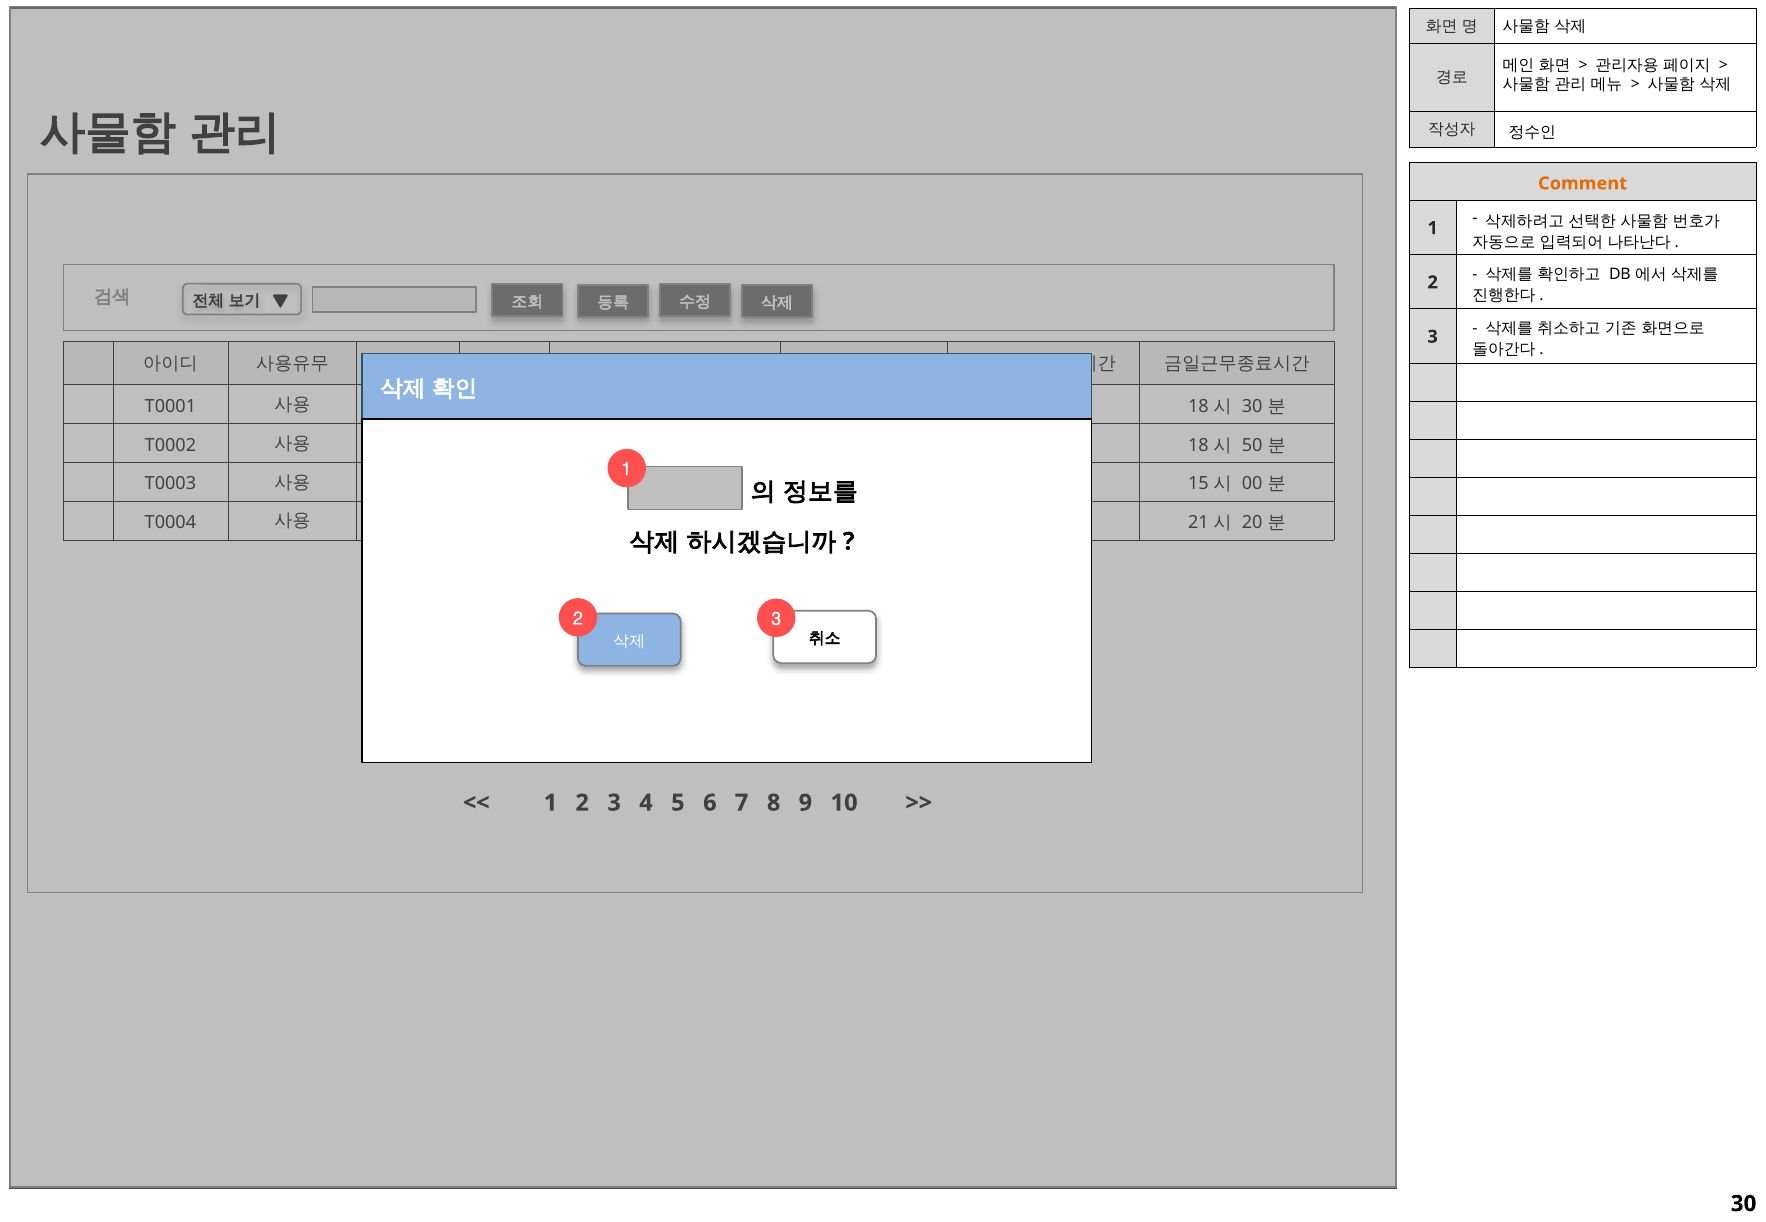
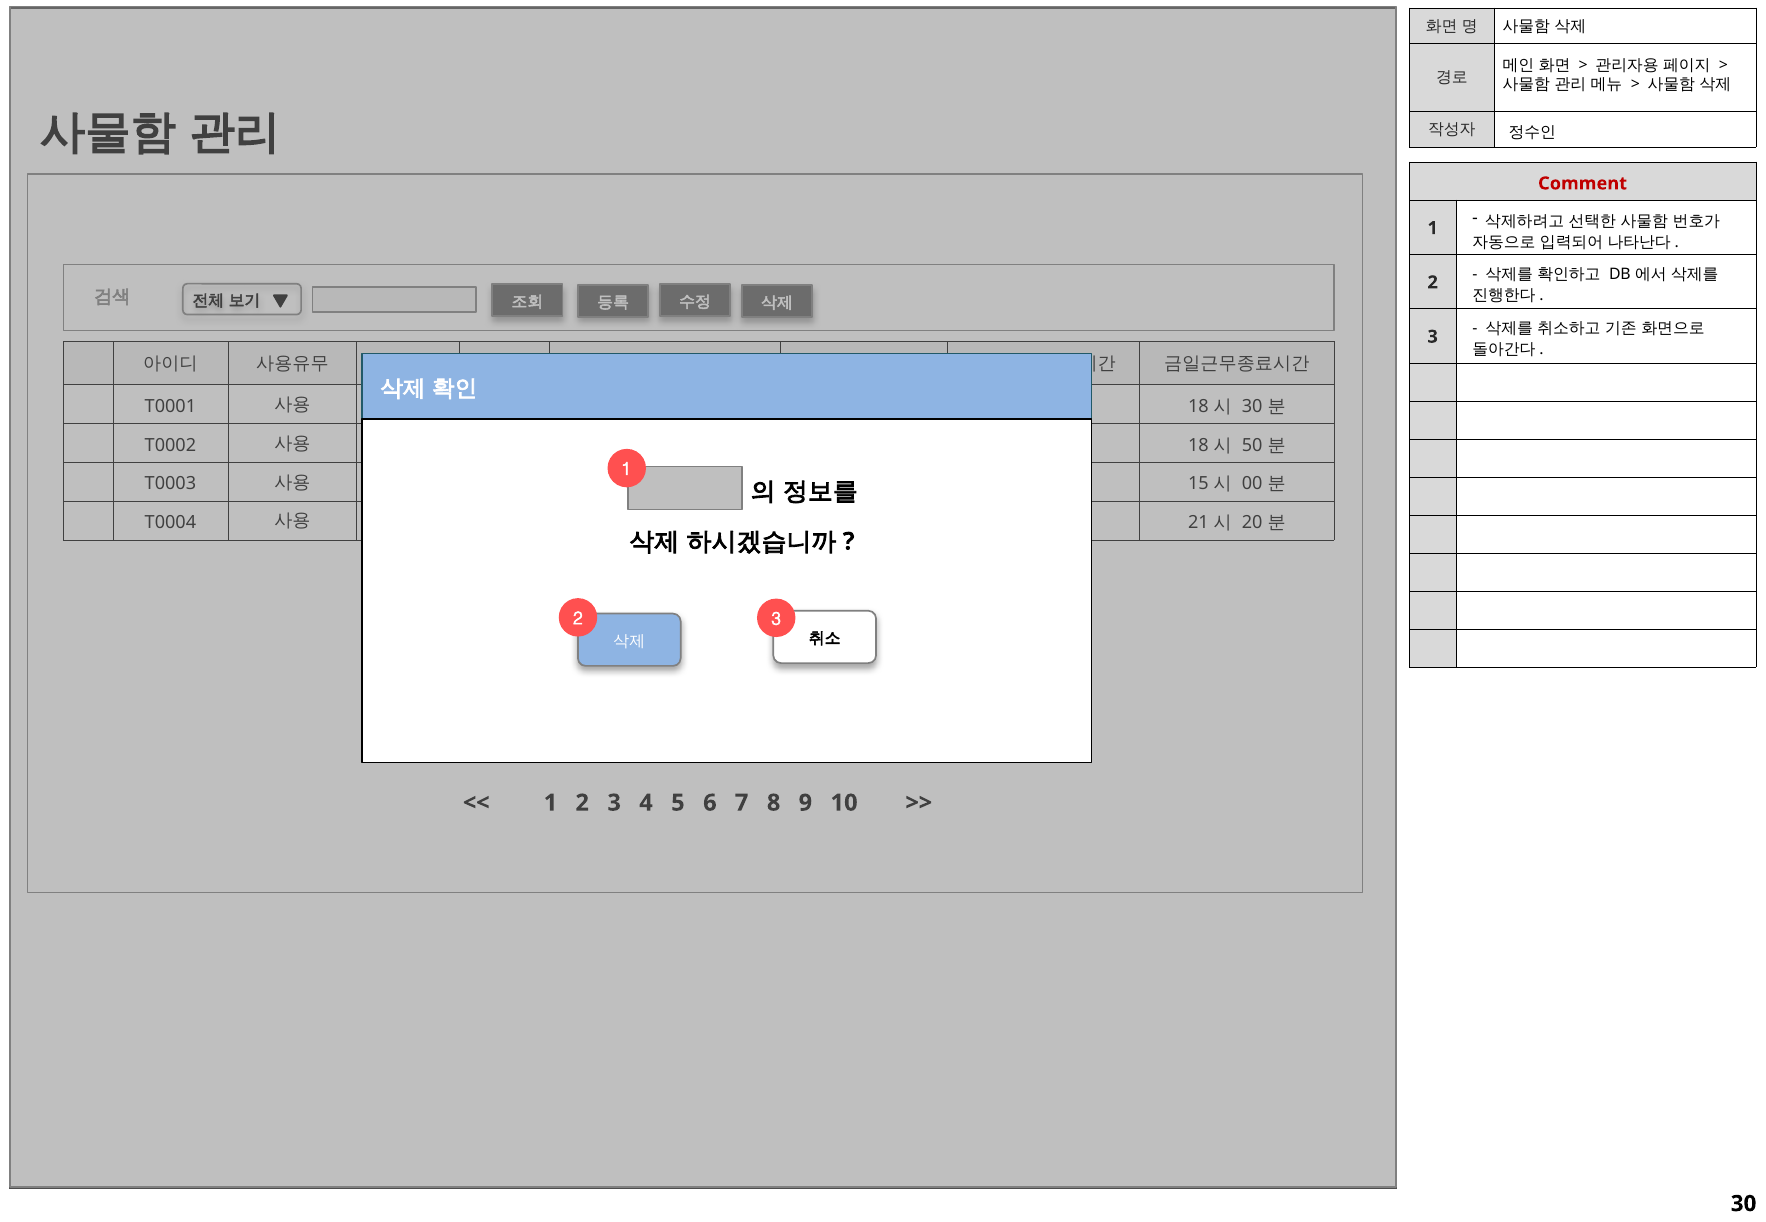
Comment colour: orange -> red (1583, 184)
